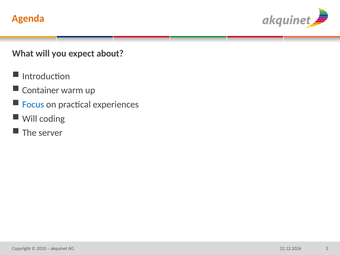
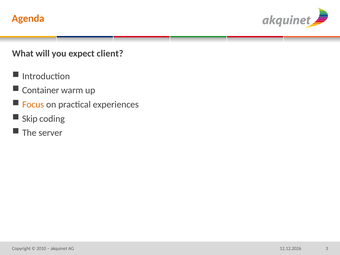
about: about -> client (110, 53)
Focus colour: blue -> orange (33, 105)
Will: Will -> Skip (30, 119)
